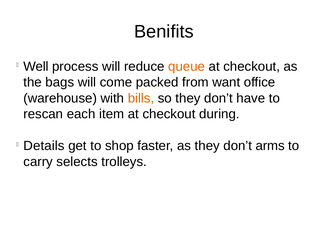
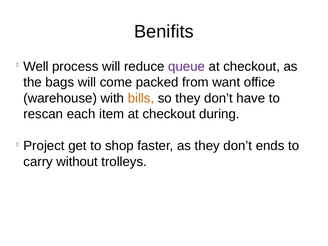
queue colour: orange -> purple (187, 66)
Details: Details -> Project (44, 146)
arms: arms -> ends (270, 146)
selects: selects -> without (77, 162)
